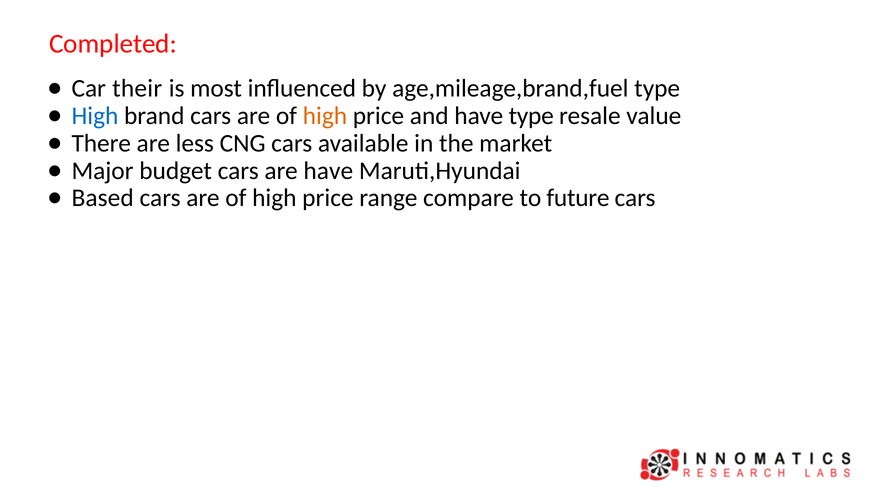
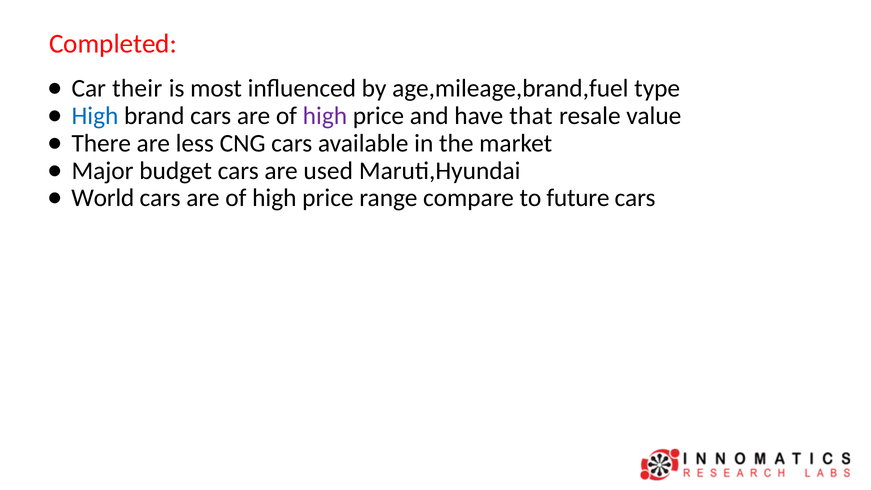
high colour: orange -> purple (325, 116)
have type: type -> that (531, 116)
are have: have -> used (328, 171)
Based: Based -> World (103, 198)
